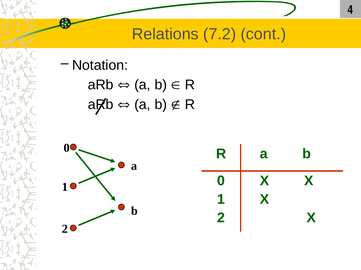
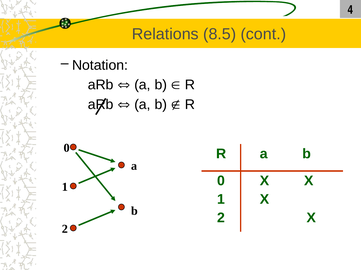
7.2: 7.2 -> 8.5 (220, 34)
